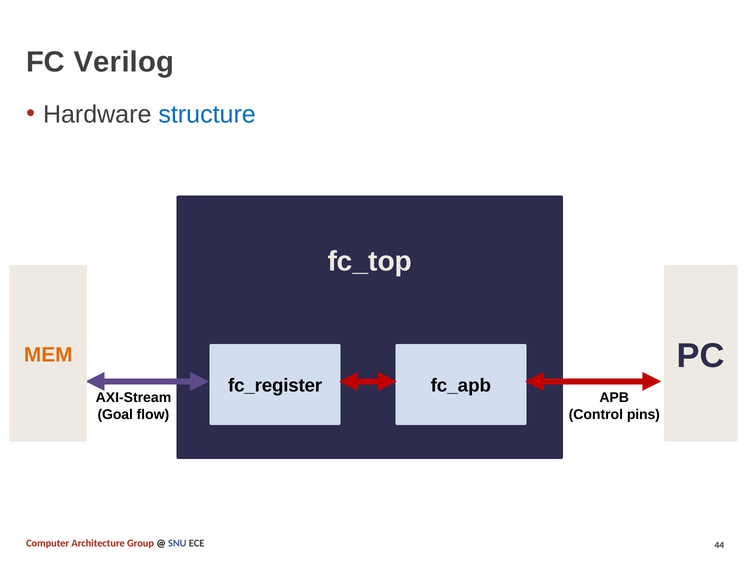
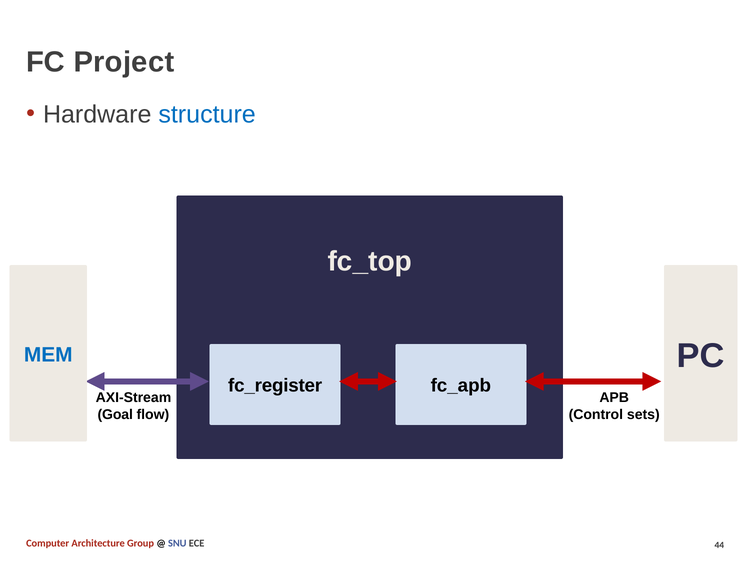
Verilog: Verilog -> Project (124, 62)
MEM colour: orange -> blue (48, 355)
pins: pins -> sets (643, 415)
